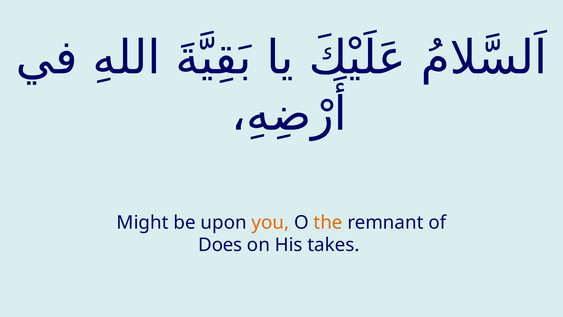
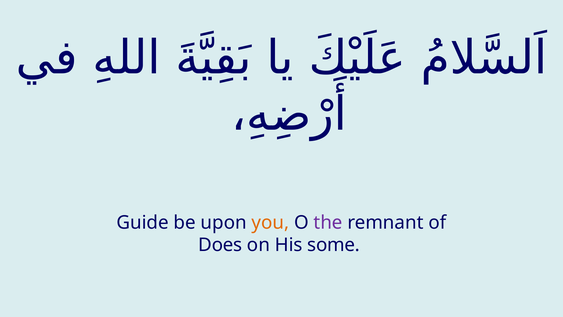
Might: Might -> Guide (143, 222)
the colour: orange -> purple (328, 222)
takes: takes -> some (334, 245)
